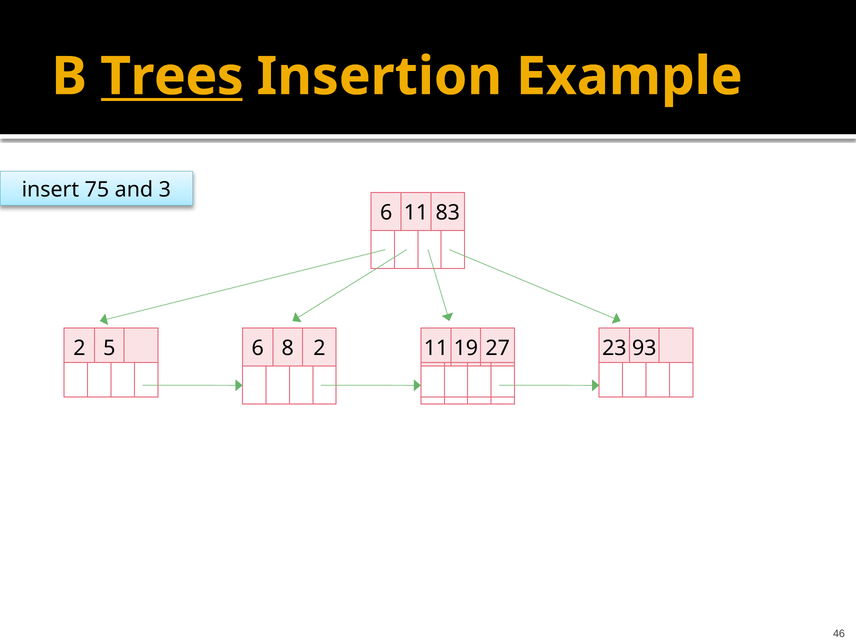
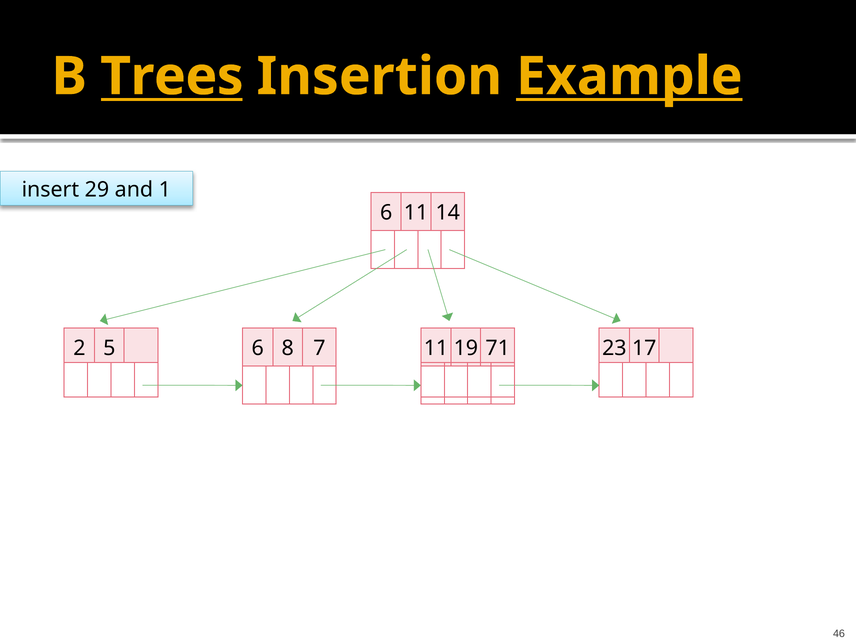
Example underline: none -> present (629, 77)
75: 75 -> 29 (97, 190)
3: 3 -> 1 (165, 190)
83: 83 -> 14 (448, 213)
2: 2 -> 7 (319, 348)
27: 27 -> 71 (498, 348)
93: 93 -> 17 (644, 348)
